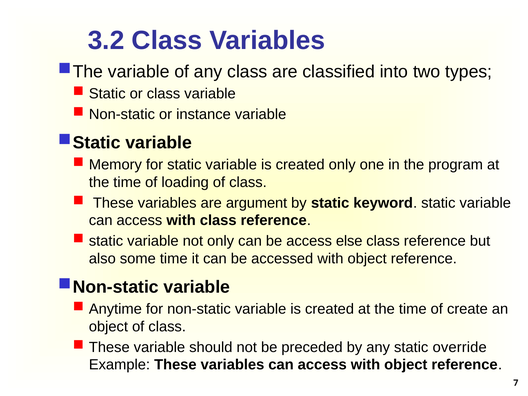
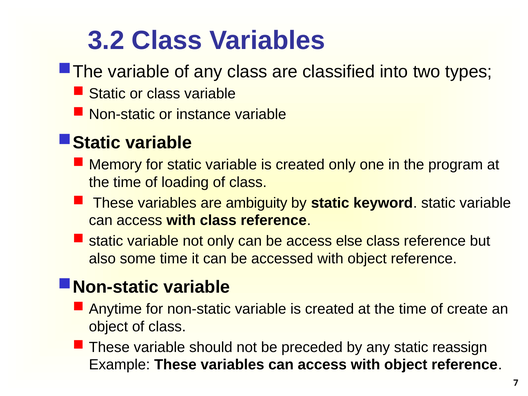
argument: argument -> ambiguity (257, 203)
override: override -> reassign (460, 347)
